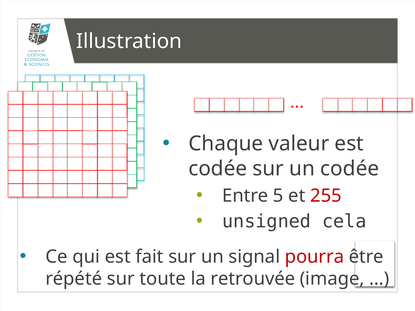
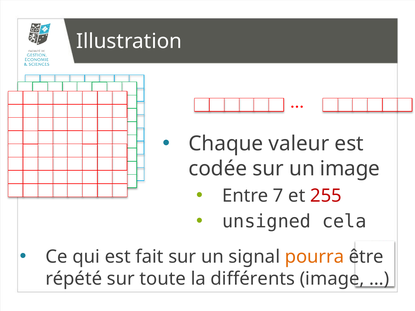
un codée: codée -> image (350, 169)
5: 5 -> 7 (278, 196)
pourra colour: red -> orange (314, 257)
retrouvée: retrouvée -> différents (253, 279)
